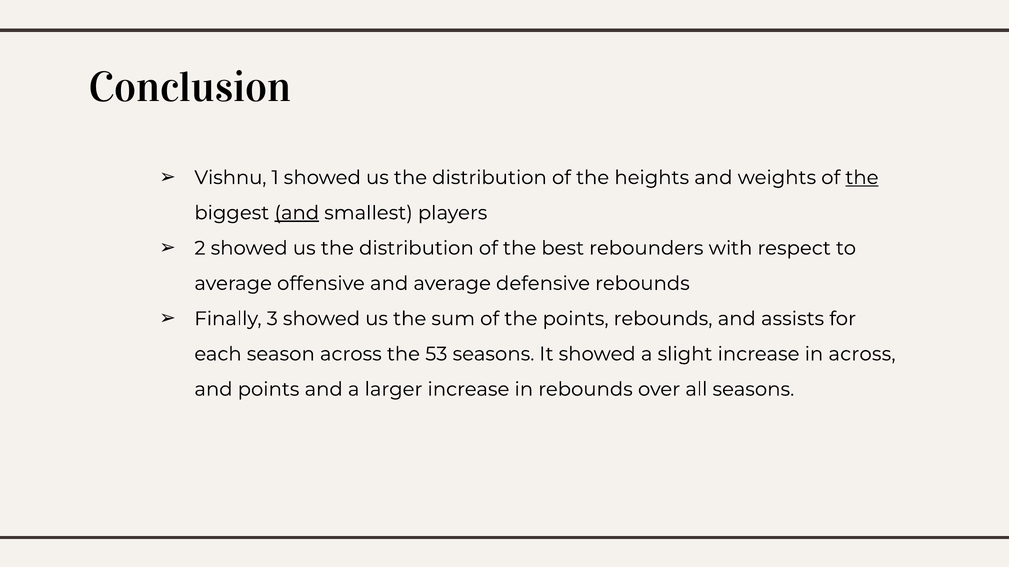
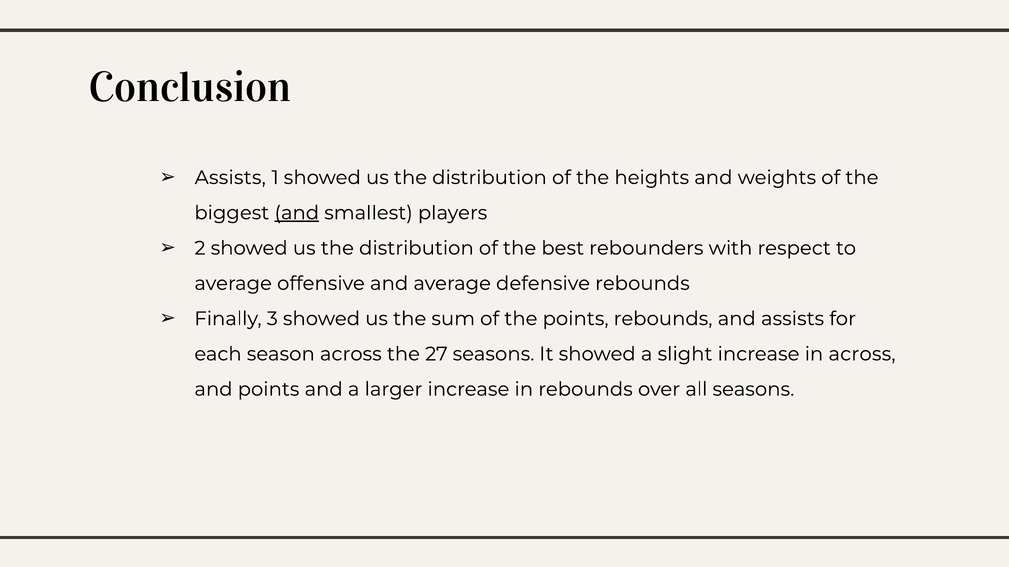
Vishnu: Vishnu -> Assists (230, 178)
the underline: present -> none (862, 178)
53: 53 -> 27 (436, 354)
